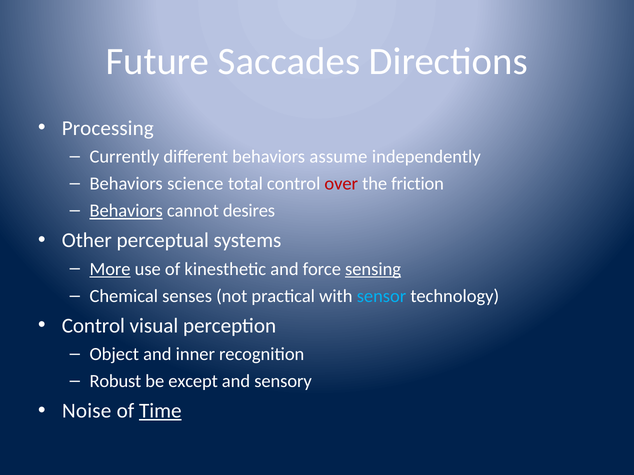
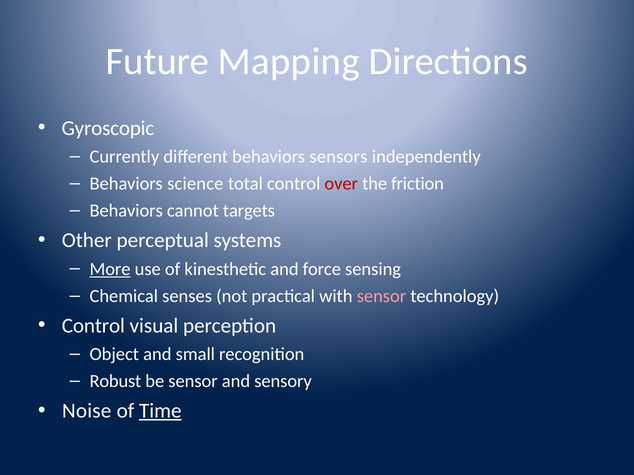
Saccades: Saccades -> Mapping (289, 61)
Processing: Processing -> Gyroscopic (108, 128)
assume: assume -> sensors (338, 157)
Behaviors underline: present -> none (126, 211)
desires: desires -> targets (249, 211)
sensing underline: present -> none (373, 269)
sensor colour: light blue -> pink (382, 296)
inner: inner -> small (195, 354)
be except: except -> sensor (193, 382)
